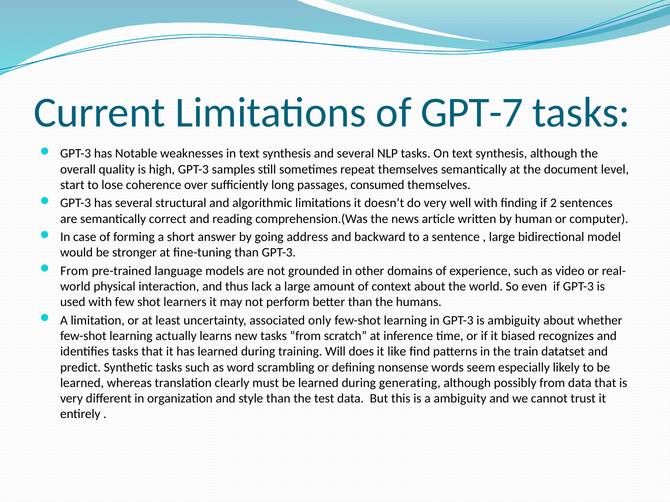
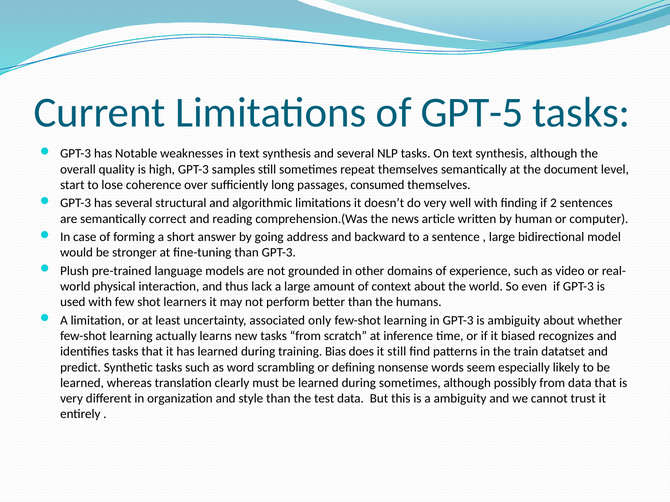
GPT-7: GPT-7 -> GPT-5 (472, 113)
From: From -> Plush (74, 271)
Will: Will -> Bias (336, 352)
it like: like -> still (397, 352)
during generating: generating -> sometimes (410, 383)
